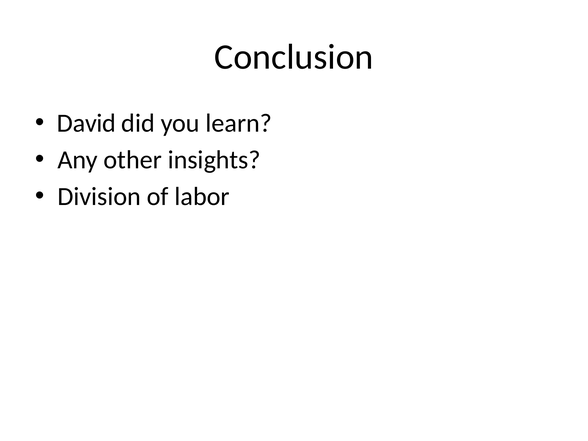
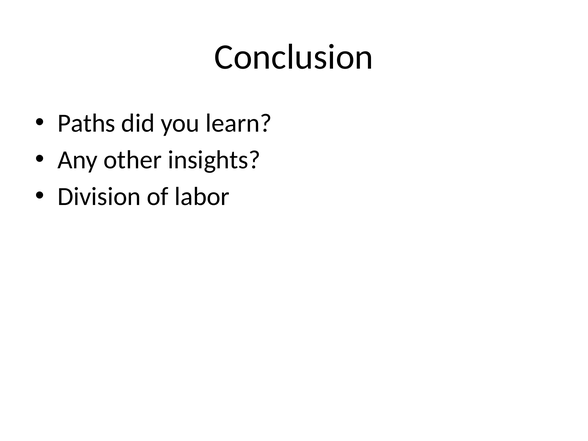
David: David -> Paths (86, 123)
